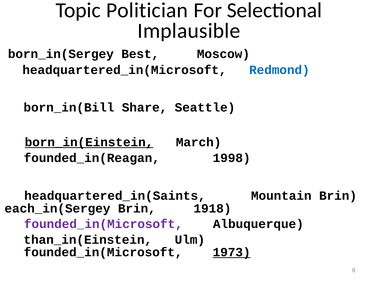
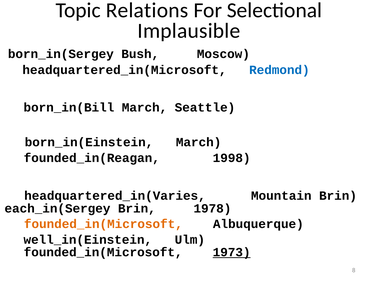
Politician: Politician -> Relations (147, 10)
Best: Best -> Bush (140, 54)
born_in(Bill Share: Share -> March (145, 108)
born_in(Einstein underline: present -> none (89, 142)
headquartered_in(Saints: headquartered_in(Saints -> headquartered_in(Varies (115, 196)
1918: 1918 -> 1978 (212, 209)
founded_in(Microsoft colour: purple -> orange (103, 224)
than_in(Einstein: than_in(Einstein -> well_in(Einstein (88, 240)
